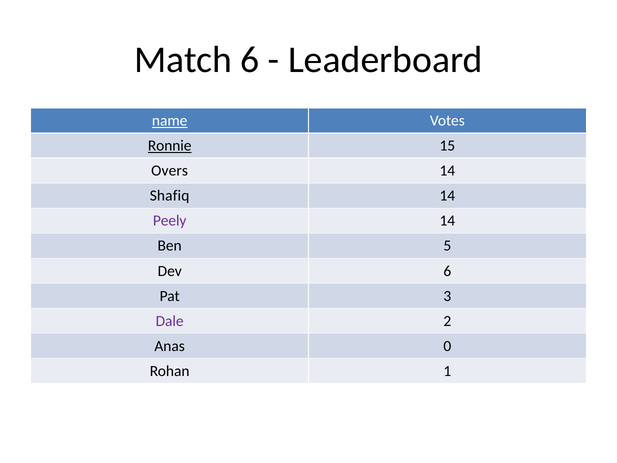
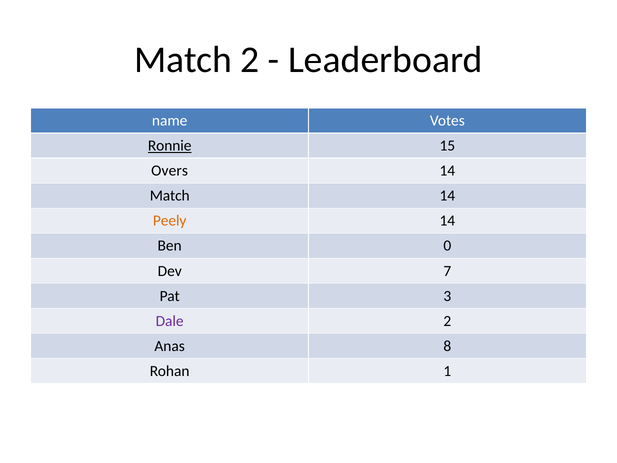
Match 6: 6 -> 2 (250, 60)
name underline: present -> none (170, 121)
Shafiq: Shafiq -> Match (170, 196)
Peely colour: purple -> orange (170, 221)
5: 5 -> 0 (447, 246)
Dev 6: 6 -> 7 (447, 271)
0: 0 -> 8 (447, 346)
